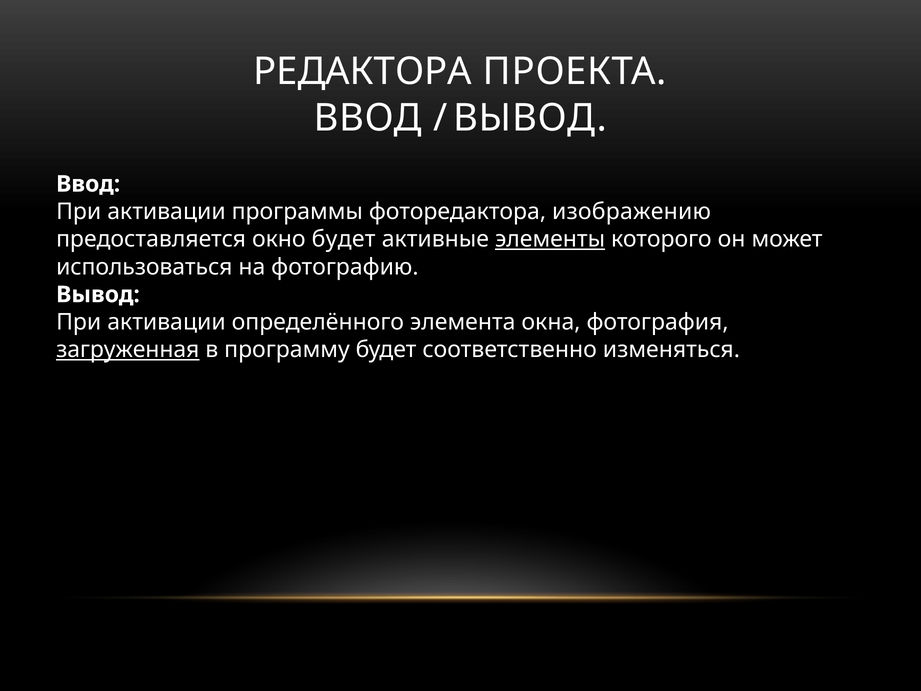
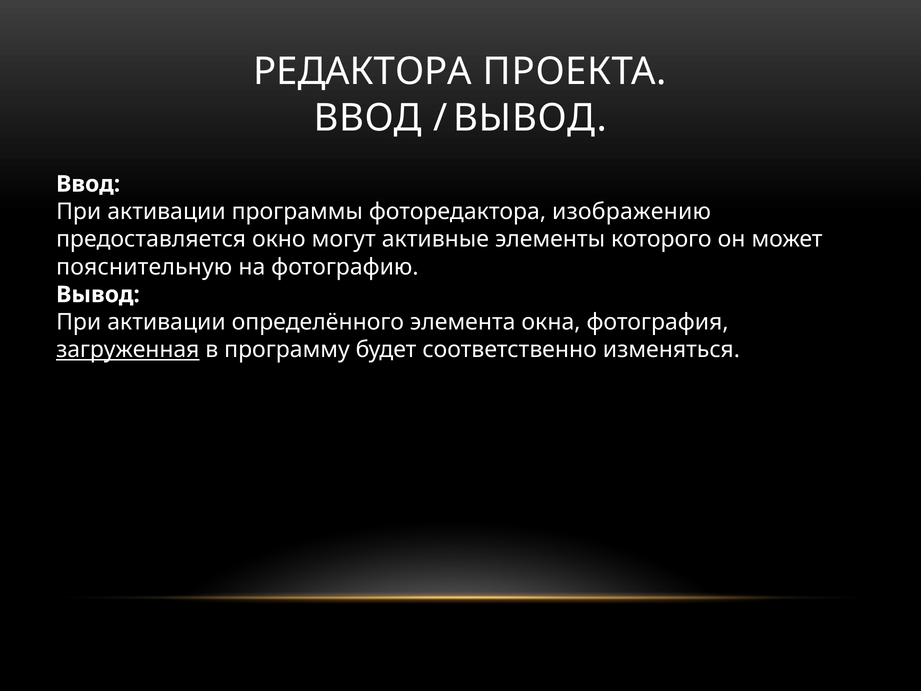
окно будет: будет -> могут (344, 239)
элементы underline: present -> none (550, 239)
использоваться: использоваться -> пояснительную (144, 267)
